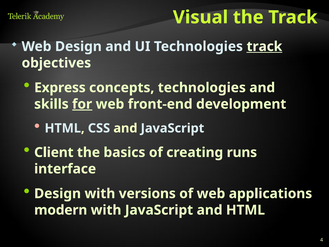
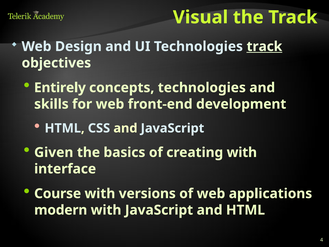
Express: Express -> Entirely (60, 88)
for underline: present -> none (82, 104)
Client: Client -> Given (54, 152)
creating runs: runs -> with (242, 152)
Design: Design -> Course (58, 193)
